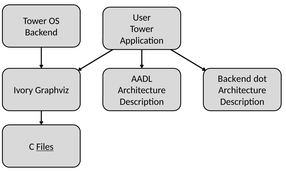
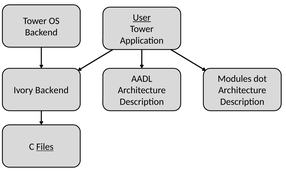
User underline: none -> present (142, 17)
Backend: Backend -> Modules (235, 79)
Ivory Graphviz: Graphviz -> Backend (52, 90)
